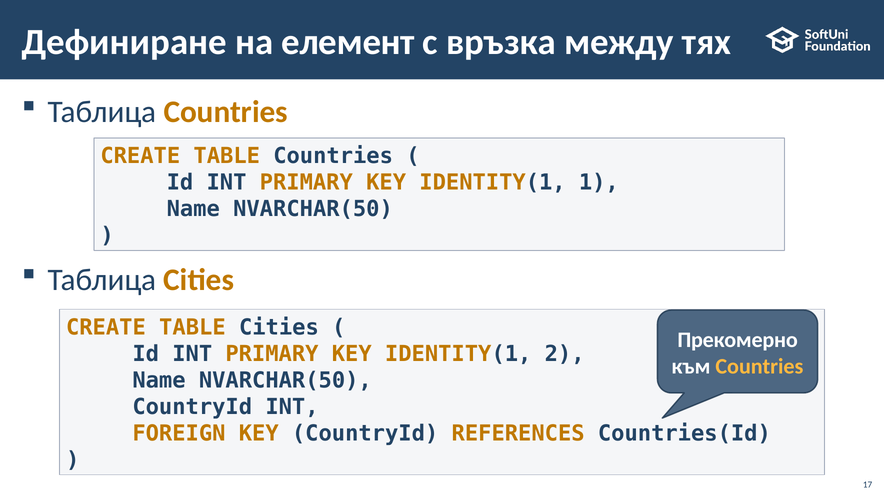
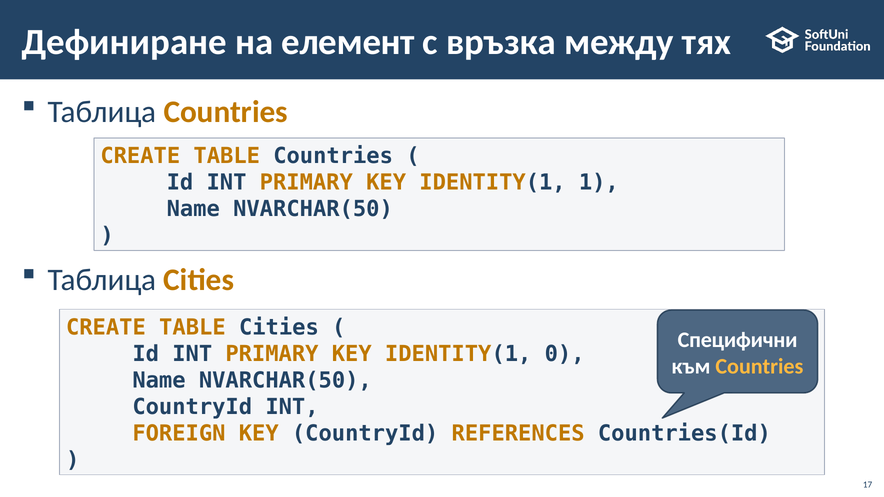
Прекомерно: Прекомерно -> Специфични (738, 340)
2: 2 -> 0 (565, 354)
